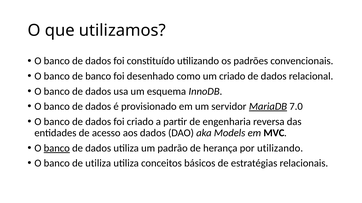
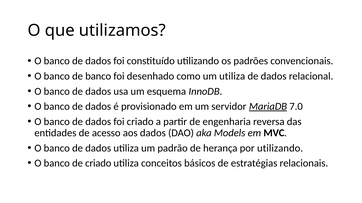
um criado: criado -> utiliza (232, 76)
banco underline: present -> none (57, 148)
de utiliza: utiliza -> criado (98, 164)
